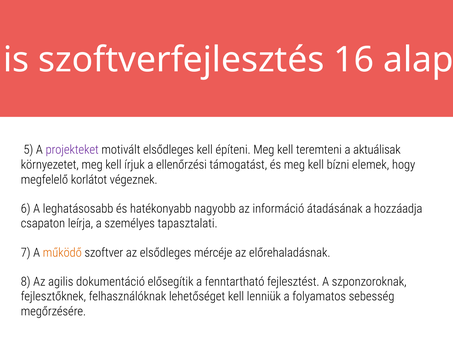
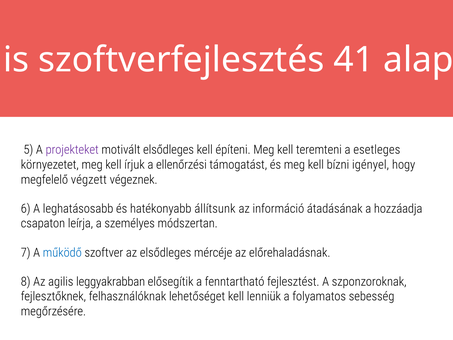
16: 16 -> 41 (354, 60)
aktuálisak: aktuálisak -> esetleges (377, 150)
elemek: elemek -> igényel (371, 165)
korlátot: korlátot -> végzett (89, 179)
nagyobb: nagyobb -> állítsunk (215, 208)
tapasztalati: tapasztalati -> módszertan (188, 223)
működő colour: orange -> blue (62, 252)
dokumentáció: dokumentáció -> leggyakrabban (111, 281)
